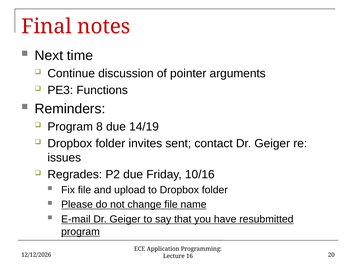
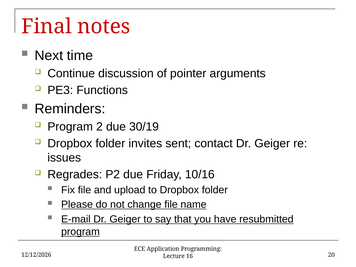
8: 8 -> 2 (99, 127)
14/19: 14/19 -> 30/19 (144, 127)
